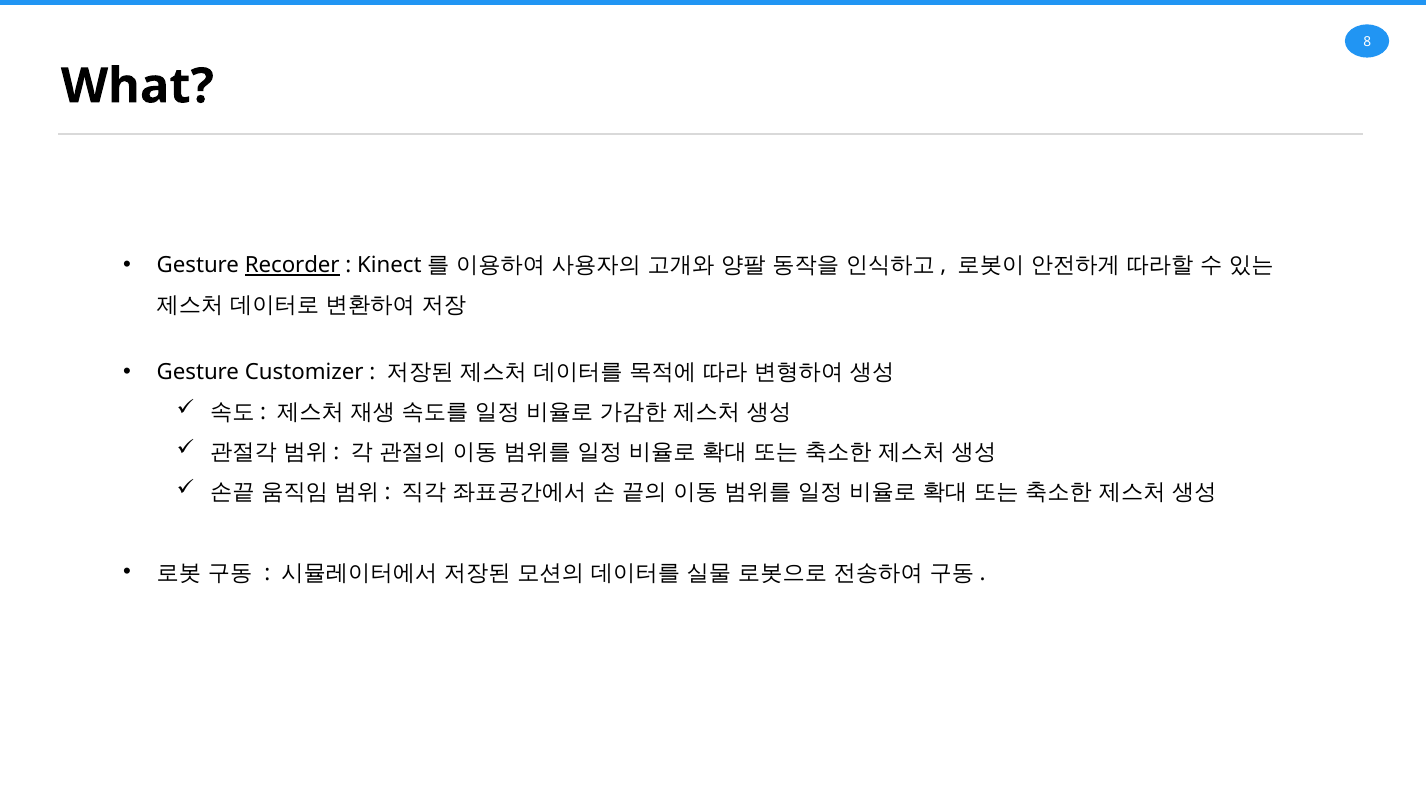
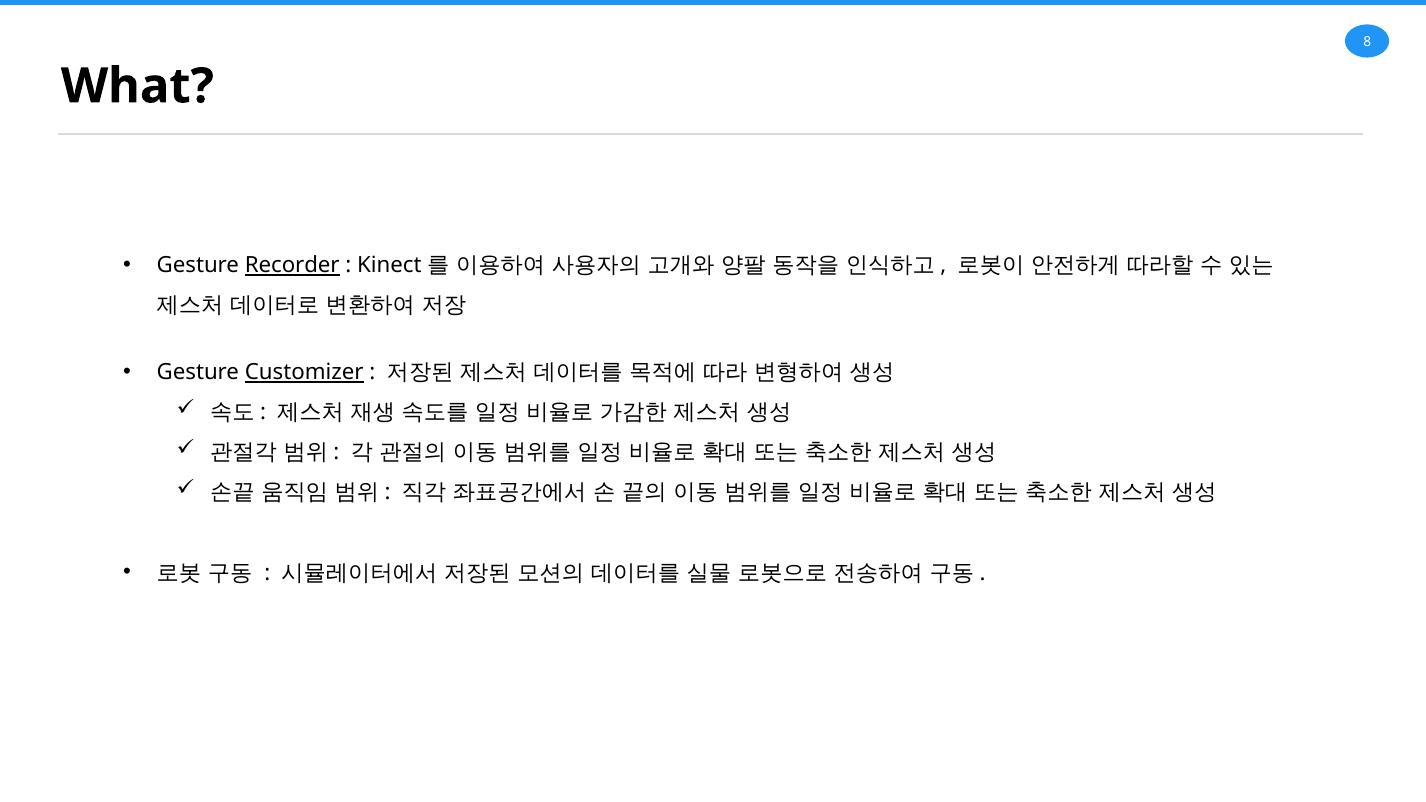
Customizer underline: none -> present (304, 372)
